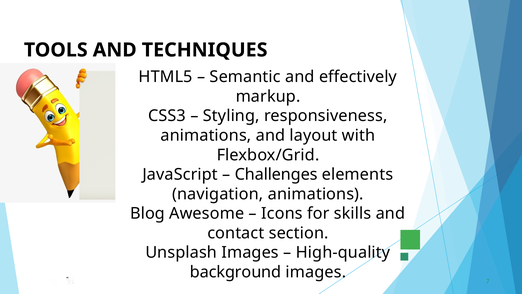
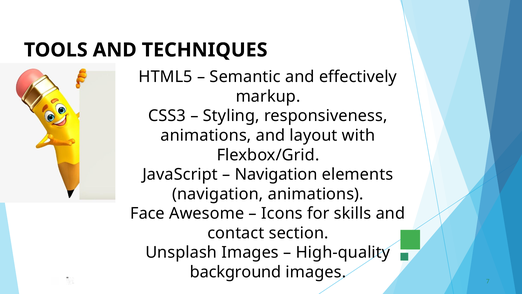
Challenges: Challenges -> Navigation (276, 174)
Blog: Blog -> Face (148, 213)
